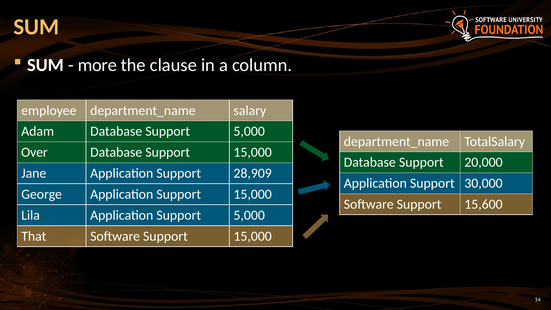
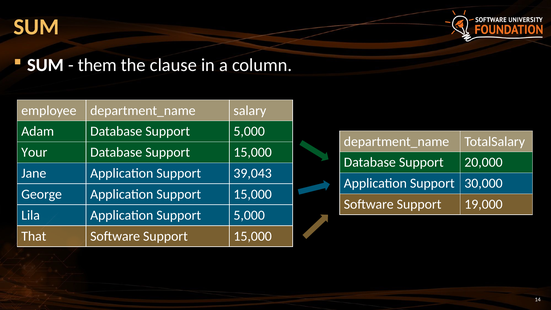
more: more -> them (97, 65)
Over: Over -> Your (34, 152)
28,909: 28,909 -> 39,043 (253, 173)
15,600: 15,600 -> 19,000 (483, 204)
